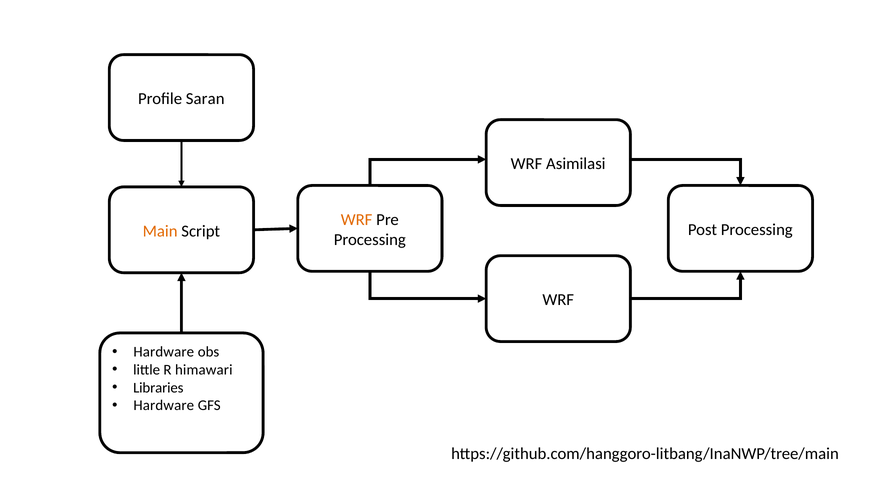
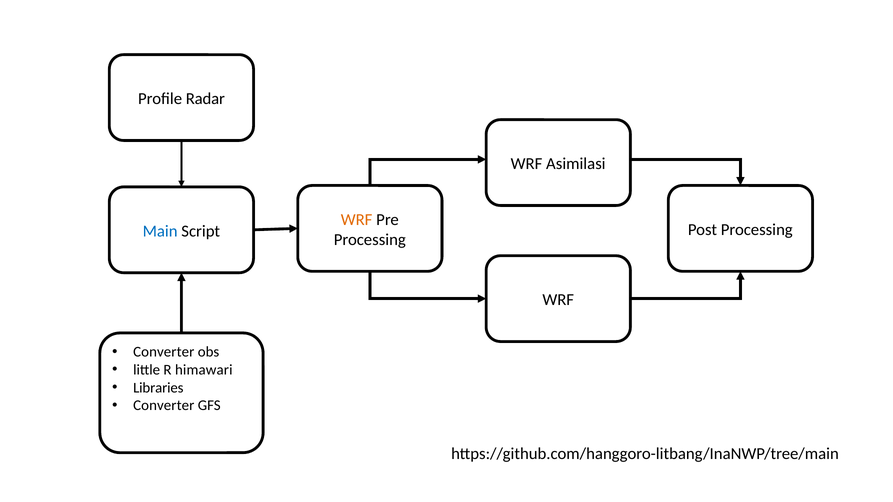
Saran: Saran -> Radar (205, 99)
Main colour: orange -> blue (160, 231)
Hardware: Hardware -> Converter (164, 352)
Hardware: Hardware -> Converter (164, 406)
